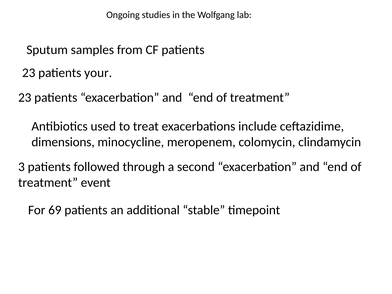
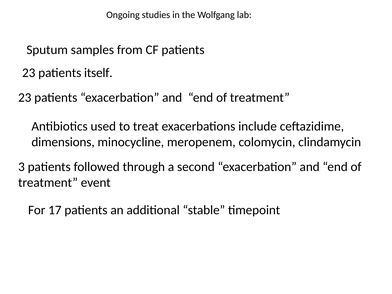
your: your -> itself (98, 73)
69: 69 -> 17 (55, 210)
